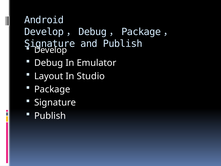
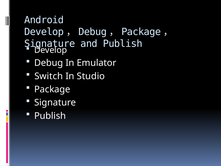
Layout: Layout -> Switch (49, 76)
